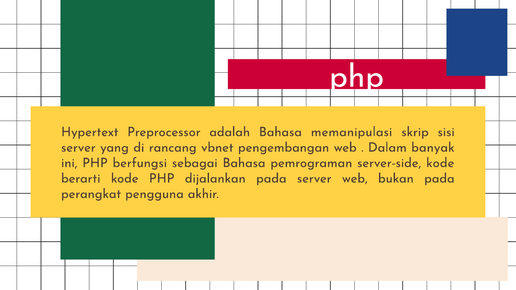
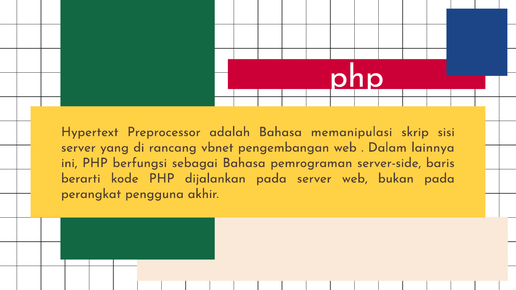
banyak: banyak -> lainnya (433, 147)
server-side kode: kode -> baris (440, 163)
